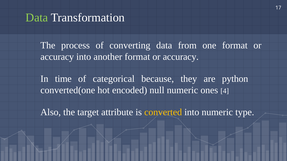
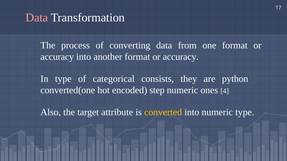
Data colour: light green -> pink (37, 18)
time: time -> type (63, 79)
because: because -> consists (158, 79)
null: null -> step (157, 90)
